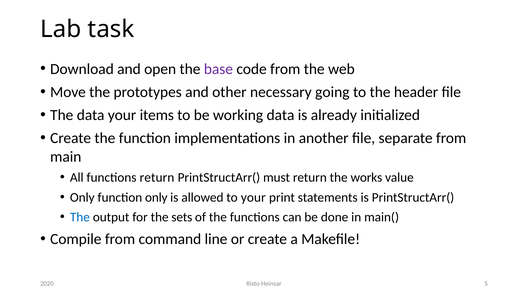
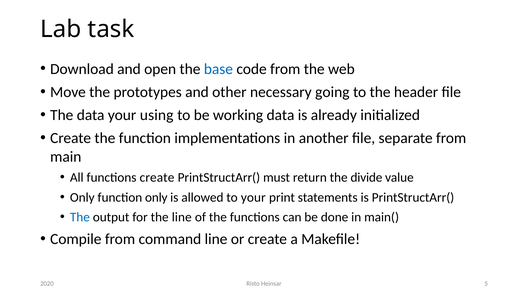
base colour: purple -> blue (218, 69)
items: items -> using (157, 115)
functions return: return -> create (157, 178)
works: works -> divide (366, 178)
the sets: sets -> line (182, 217)
